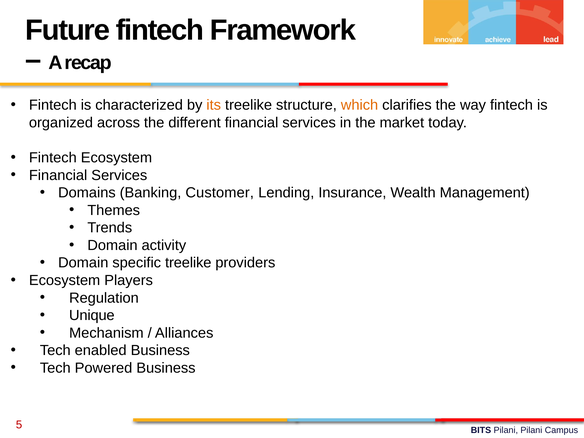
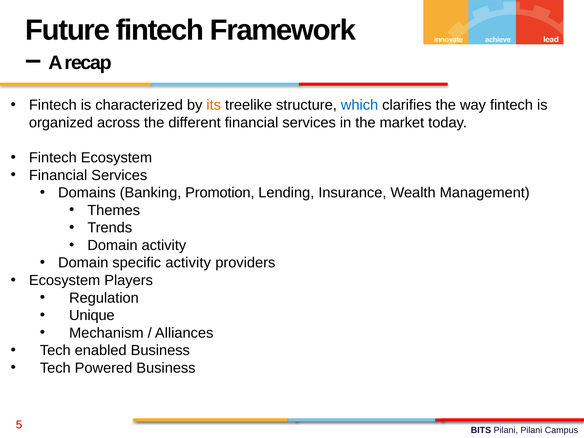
which colour: orange -> blue (360, 105)
Customer: Customer -> Promotion (220, 193)
specific treelike: treelike -> activity (188, 263)
